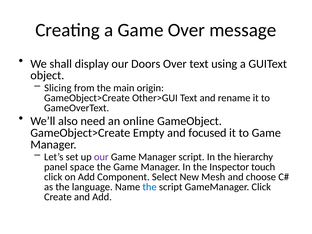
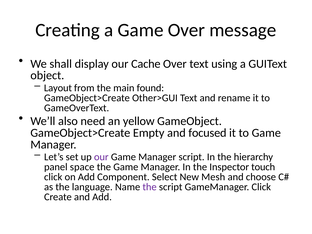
Doors: Doors -> Cache (146, 64)
Slicing: Slicing -> Layout (58, 88)
origin: origin -> found (150, 88)
online: online -> yellow (139, 121)
the colour: blue -> purple (150, 187)
